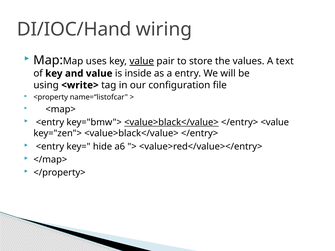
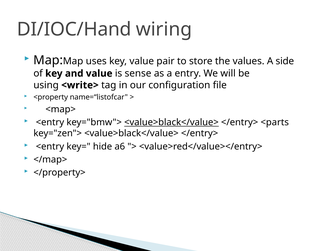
value underline: present -> none (142, 61)
text: text -> side (285, 61)
inside: inside -> sense (138, 74)
<value: <value -> <parts (275, 122)
